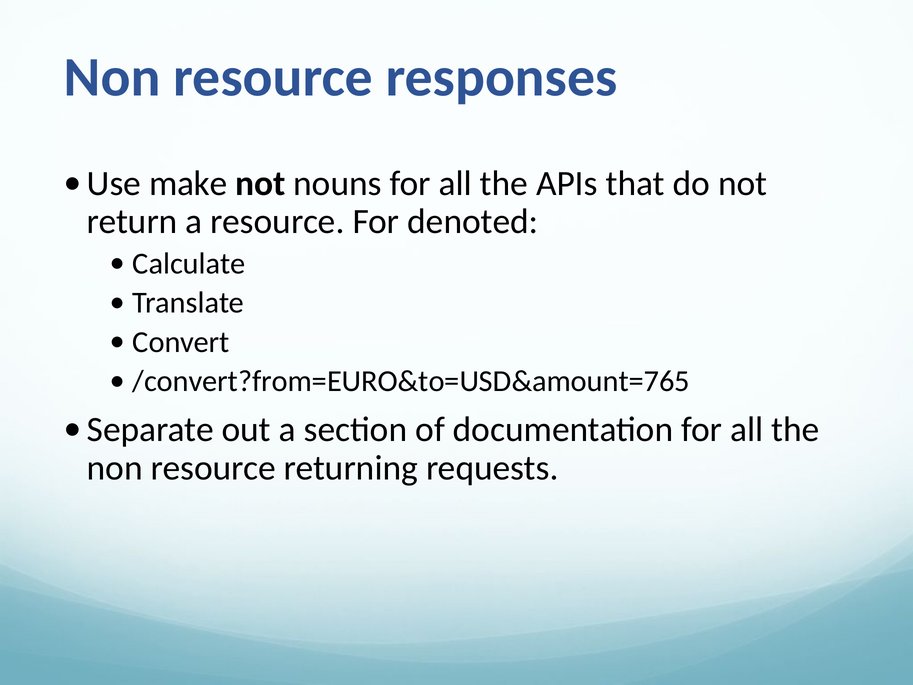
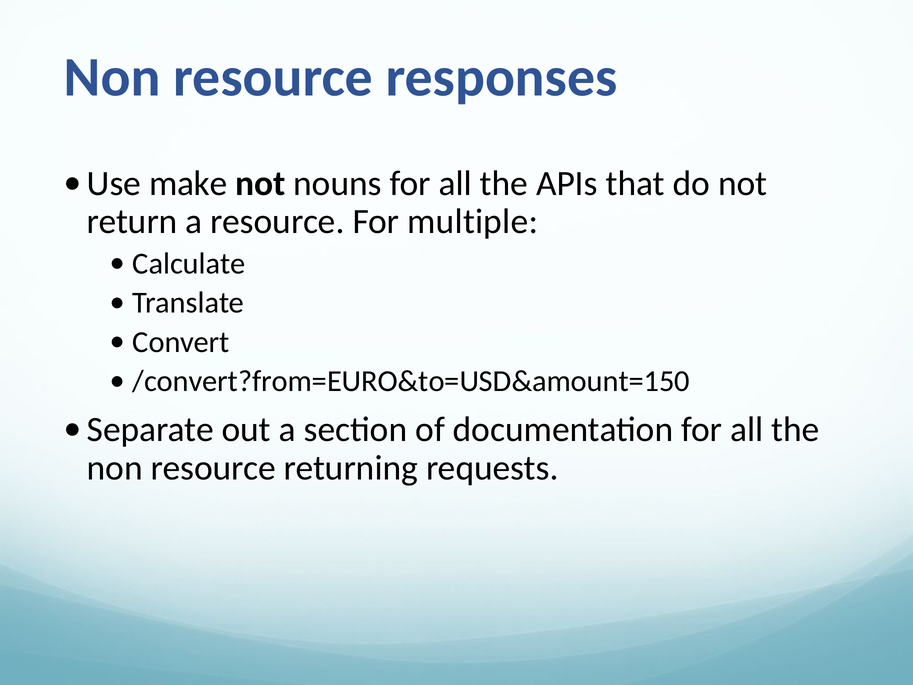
denoted: denoted -> multiple (473, 222)
/convert?from=EURO&to=USD&amount=765: /convert?from=EURO&to=USD&amount=765 -> /convert?from=EURO&to=USD&amount=150 (411, 381)
